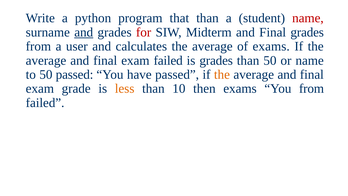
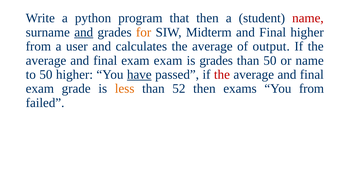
that than: than -> then (207, 18)
for colour: red -> orange (144, 32)
Final grades: grades -> higher (307, 32)
of exams: exams -> output (271, 46)
exam failed: failed -> exam (168, 60)
50 passed: passed -> higher (74, 74)
have underline: none -> present (139, 74)
the colour: orange -> red (222, 74)
10: 10 -> 52 (179, 89)
